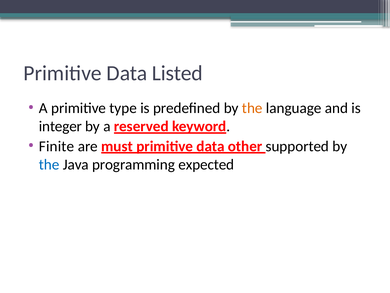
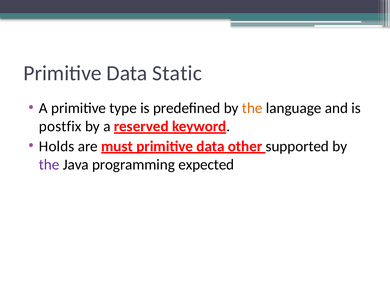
Listed: Listed -> Static (177, 73)
integer: integer -> postfix (60, 126)
Finite: Finite -> Holds (57, 146)
the colour: blue -> purple (49, 164)
